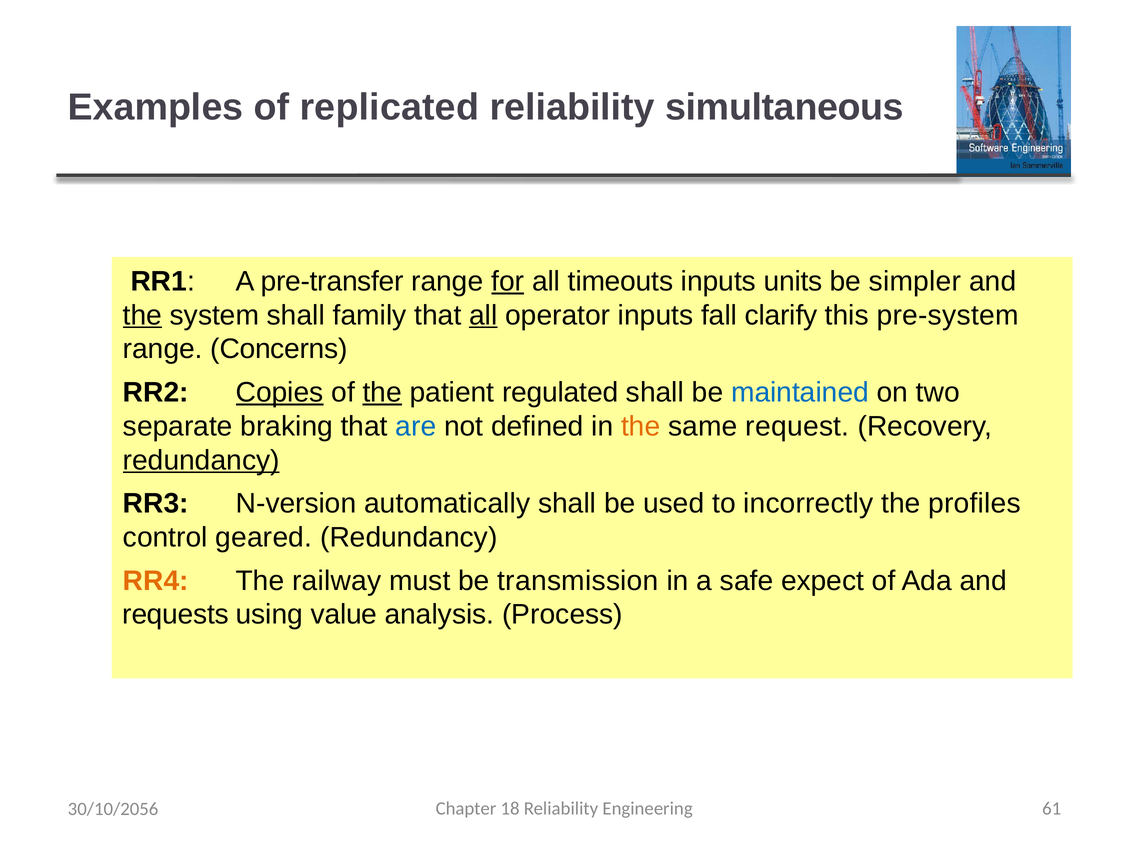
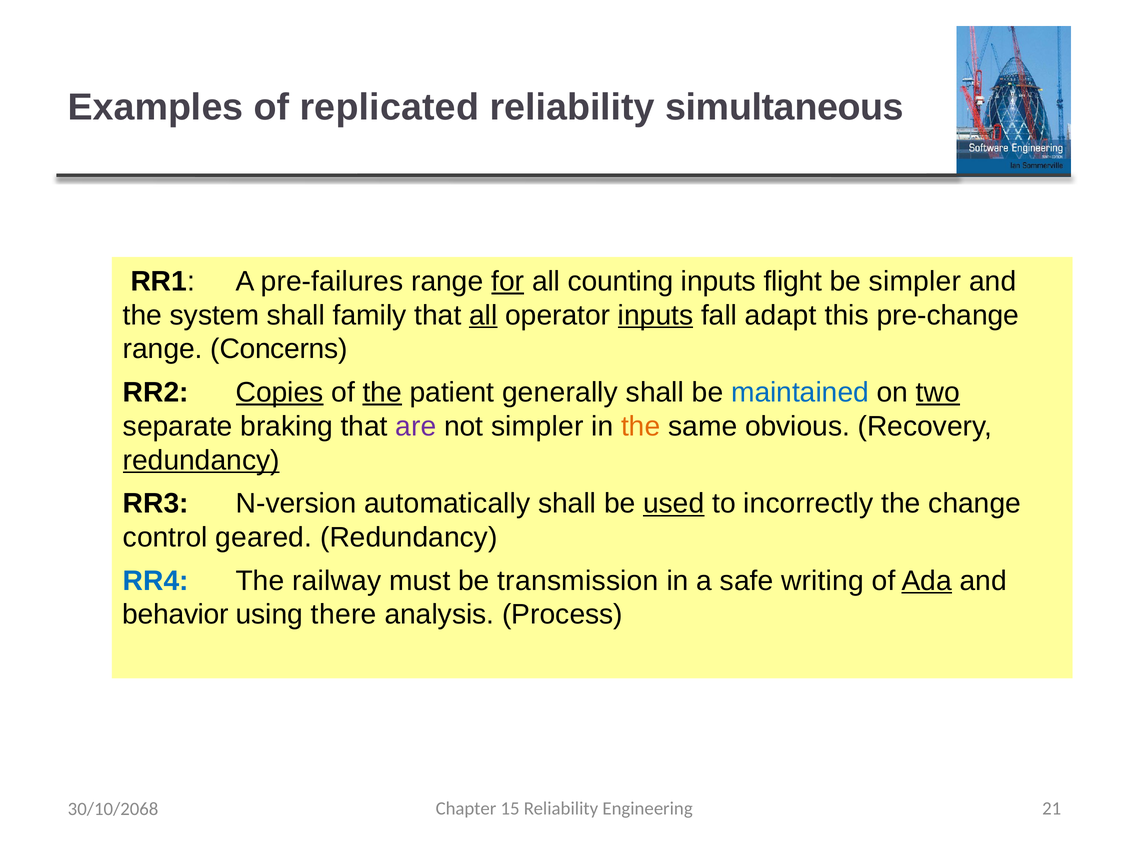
pre-transfer: pre-transfer -> pre-failures (332, 281)
timeouts: timeouts -> counting (621, 281)
units: units -> flight (793, 281)
the underline: present -> none (142, 315)
inputs underline: none -> present (656, 315)
clarify: clarify -> adapt (781, 315)
pre-system: pre-system -> pre-change (948, 315)
regulated: regulated -> generally (560, 392)
two underline: none -> present (938, 392)
are colour: blue -> purple (416, 426)
not defined: defined -> simpler (537, 426)
request: request -> obvious (798, 426)
used underline: none -> present (674, 503)
profiles: profiles -> change (975, 503)
RR4 colour: orange -> blue (156, 581)
expect: expect -> writing (822, 581)
Ada underline: none -> present (927, 581)
requests: requests -> behavior (176, 614)
value: value -> there (344, 614)
18: 18 -> 15 (510, 808)
61: 61 -> 21 (1052, 808)
30/10/2056: 30/10/2056 -> 30/10/2068 (113, 809)
